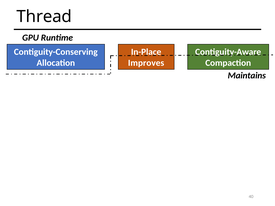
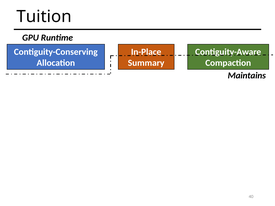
Thread: Thread -> Tuition (44, 17)
Improves: Improves -> Summary (146, 63)
